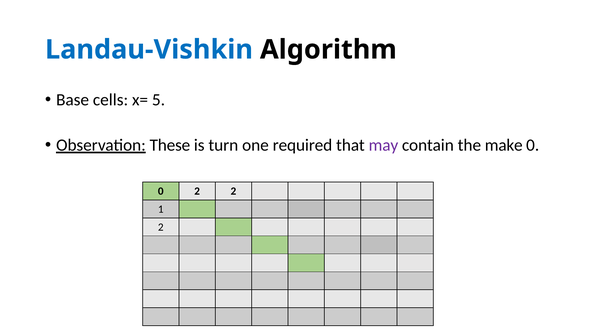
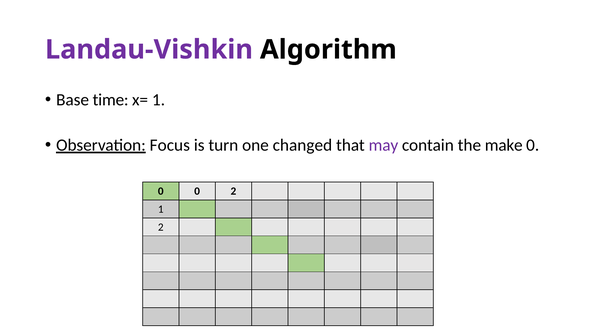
Landau-Vishkin colour: blue -> purple (149, 50)
cells: cells -> time (111, 100)
x= 5: 5 -> 1 (158, 100)
These: These -> Focus (170, 145)
required: required -> changed (302, 145)
2: 2 -> 0 (197, 191)
